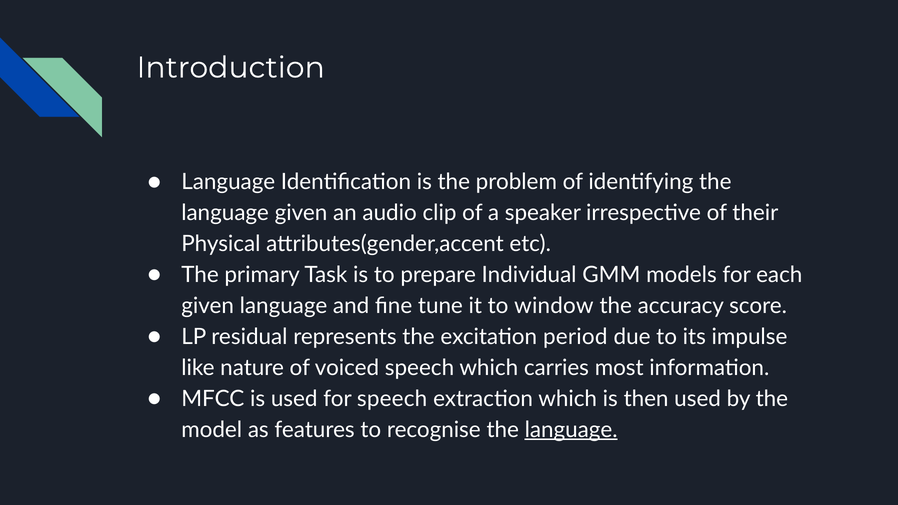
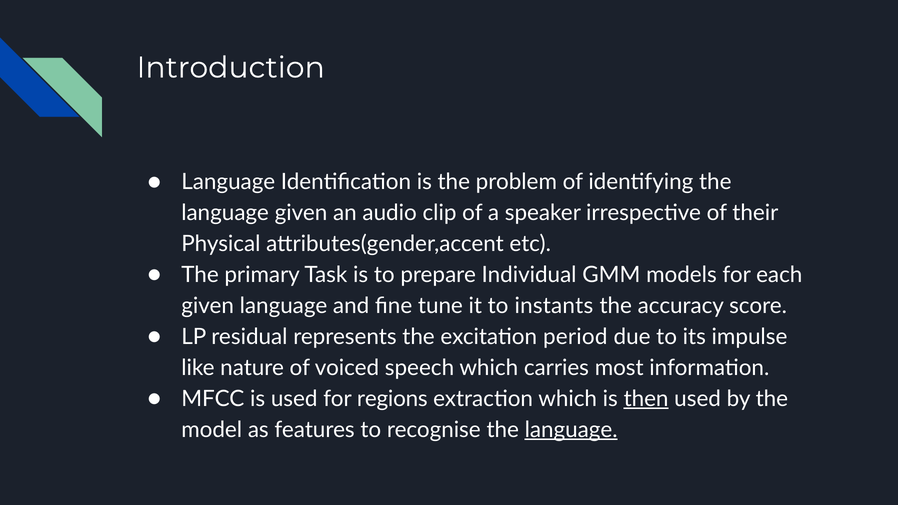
window: window -> instants (554, 306)
for speech: speech -> regions (392, 399)
then underline: none -> present (646, 399)
